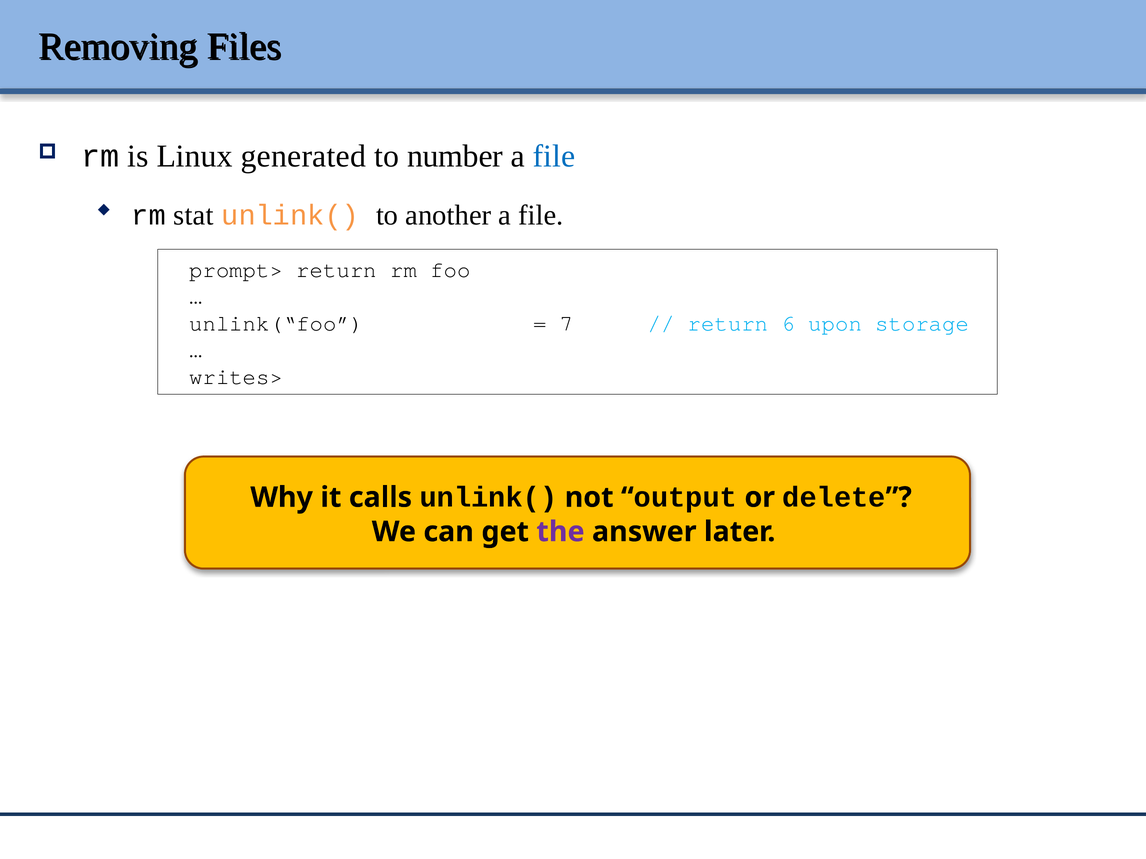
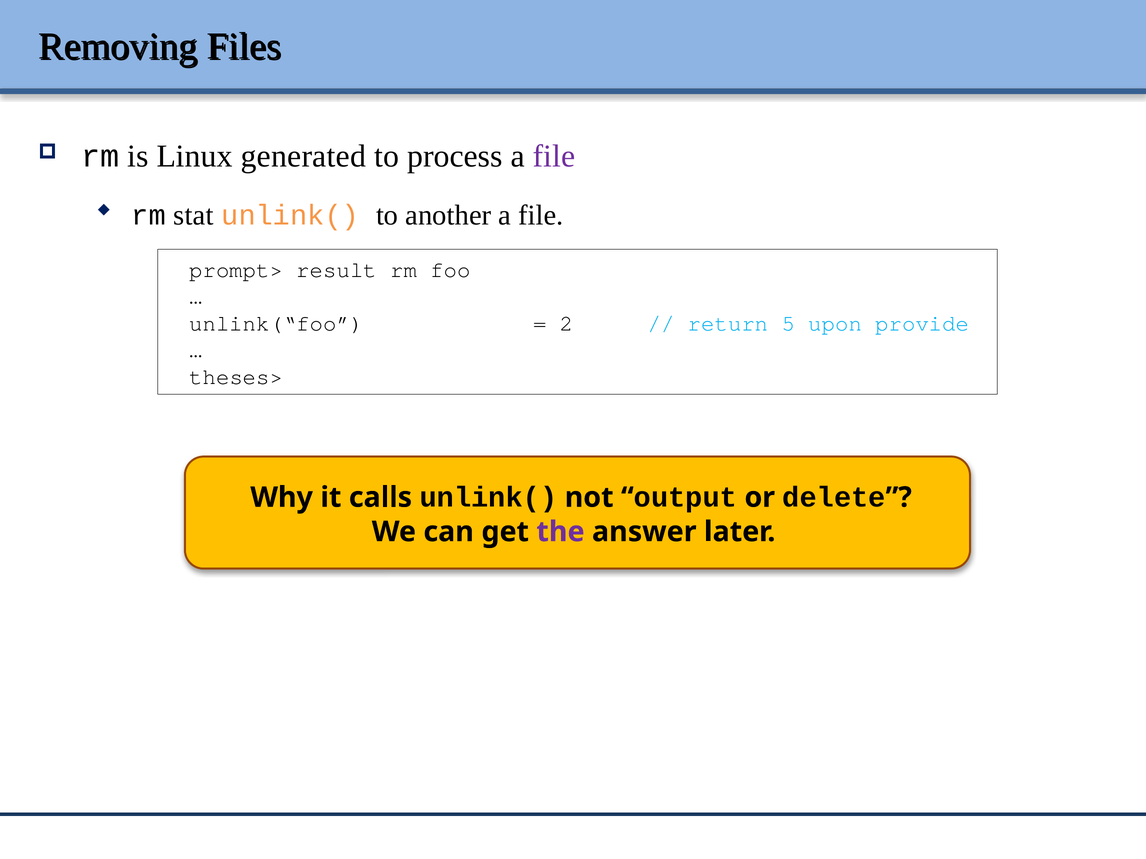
number: number -> process (455, 156)
file colour: blue -> purple (554, 156)
prompt> return: return -> result (337, 270)
7: 7 -> 2 (567, 323)
6: 6 -> 5 (788, 323)
storage: storage -> provide (922, 323)
writes>: writes> -> theses> (236, 377)
